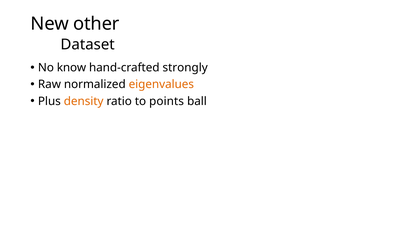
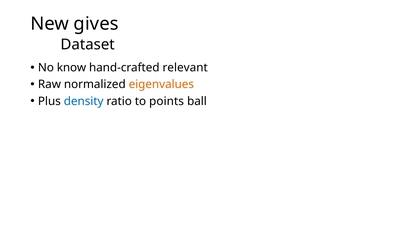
other: other -> gives (96, 24)
strongly: strongly -> relevant (185, 68)
density colour: orange -> blue (84, 101)
